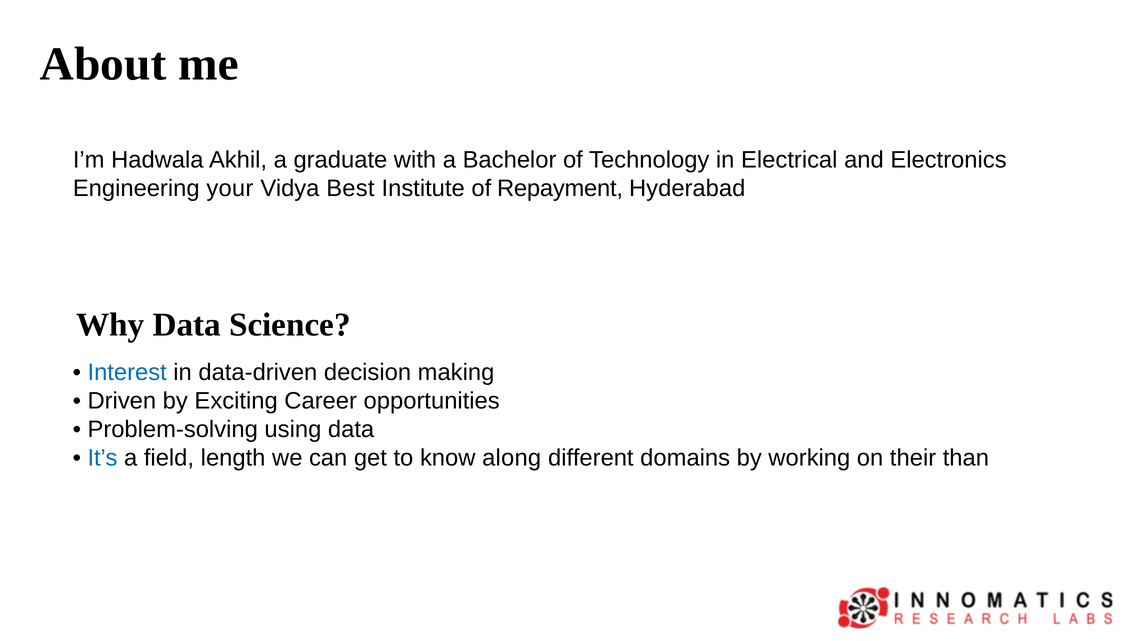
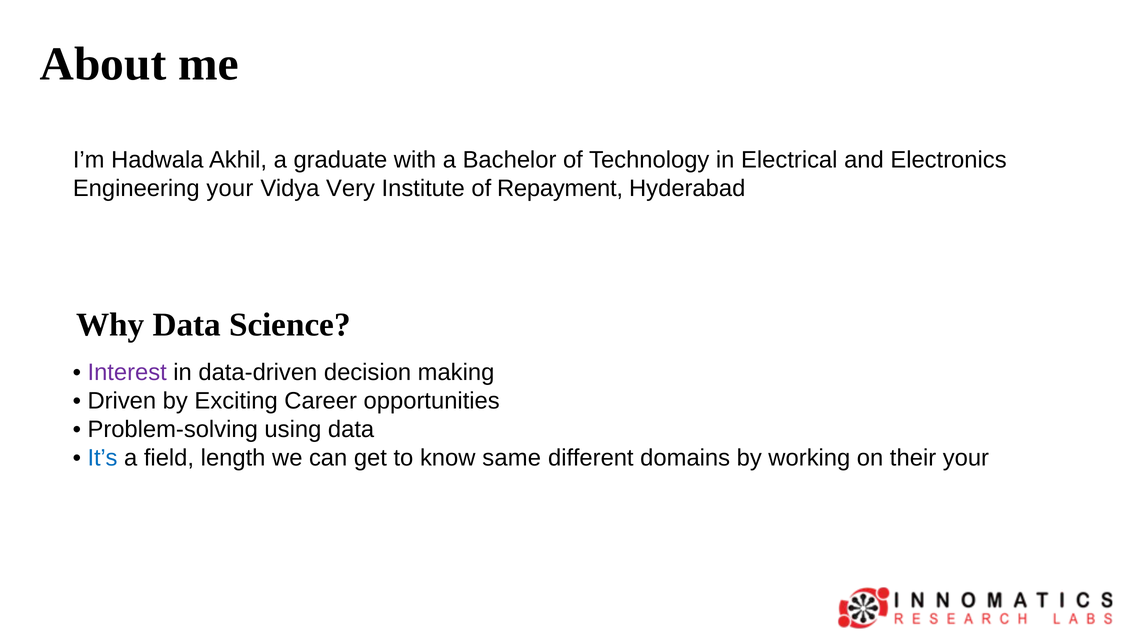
Best: Best -> Very (351, 188)
Interest colour: blue -> purple (127, 373)
along: along -> same (512, 458)
their than: than -> your (966, 458)
